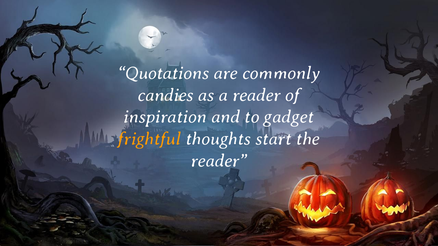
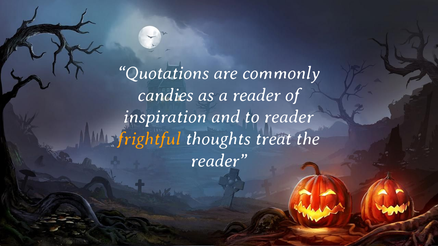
to gadget: gadget -> reader (289, 117)
start: start -> treat (274, 139)
